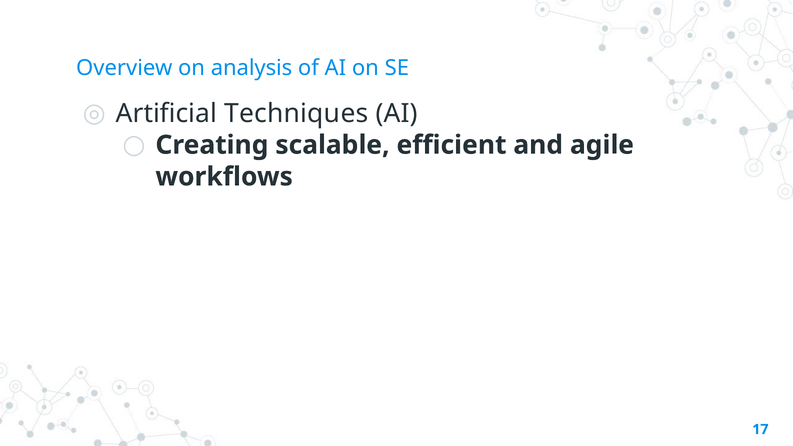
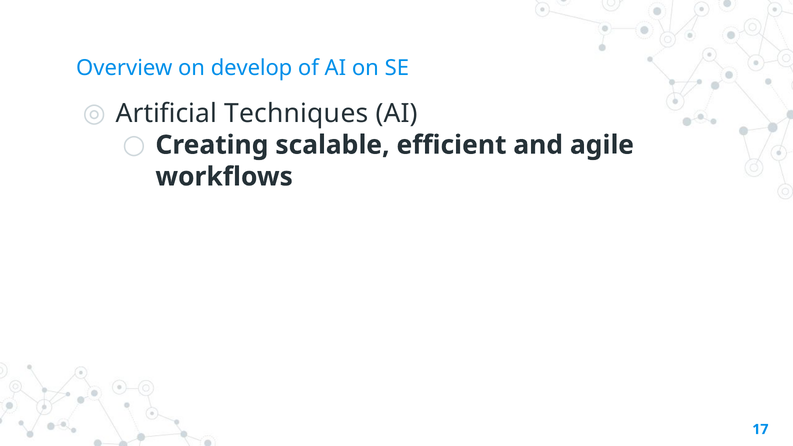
analysis: analysis -> develop (252, 68)
